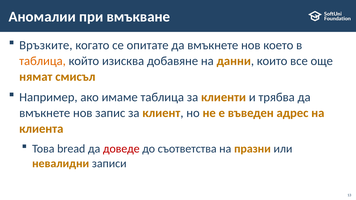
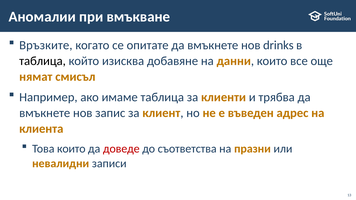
което: което -> drinks (278, 45)
таблица colour: orange -> black (43, 61)
Това bread: bread -> които (71, 149)
